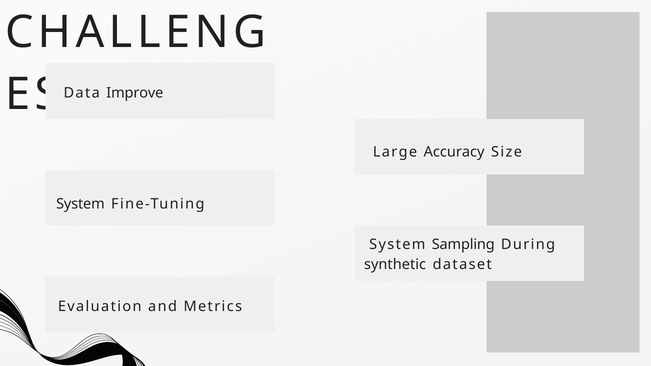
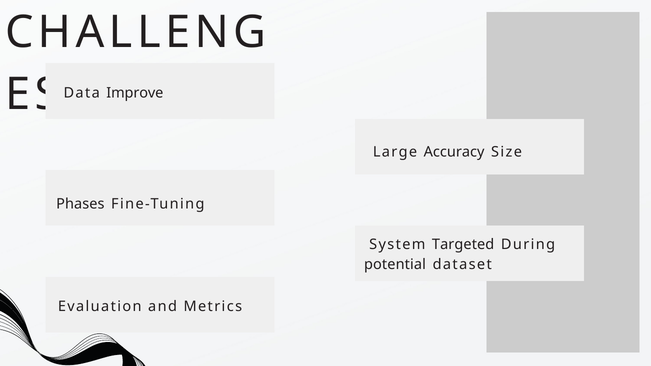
System: System -> Phases (80, 204)
Sampling: Sampling -> Targeted (463, 244)
synthetic: synthetic -> potential (395, 264)
